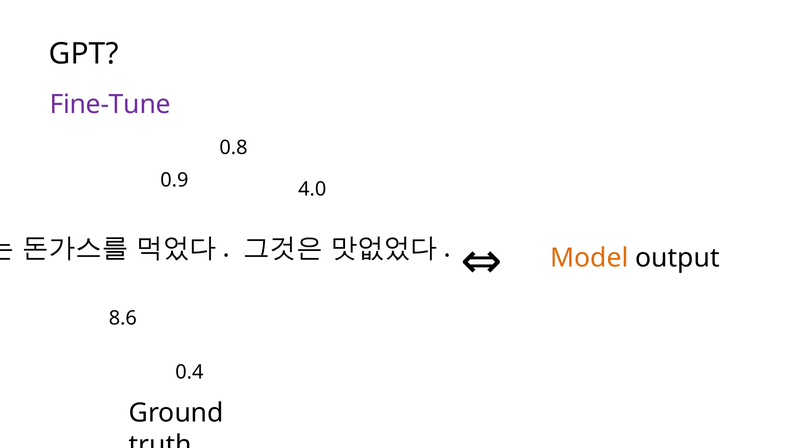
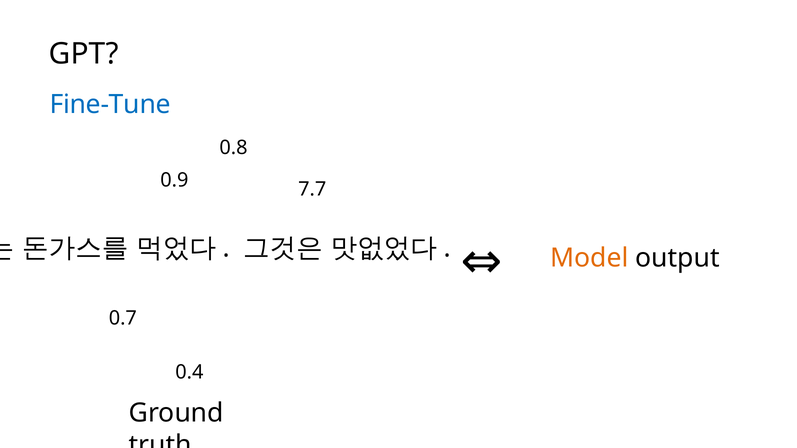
Fine-Tune colour: purple -> blue (110, 104)
4.0: 4.0 -> 7.7 (312, 190)
8.6: 8.6 -> 0.7 (123, 319)
